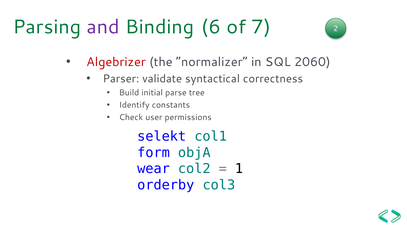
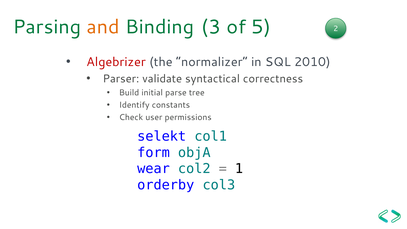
and colour: purple -> orange (103, 27)
6: 6 -> 3 (211, 27)
7: 7 -> 5 (261, 27)
2060: 2060 -> 2010 (312, 62)
